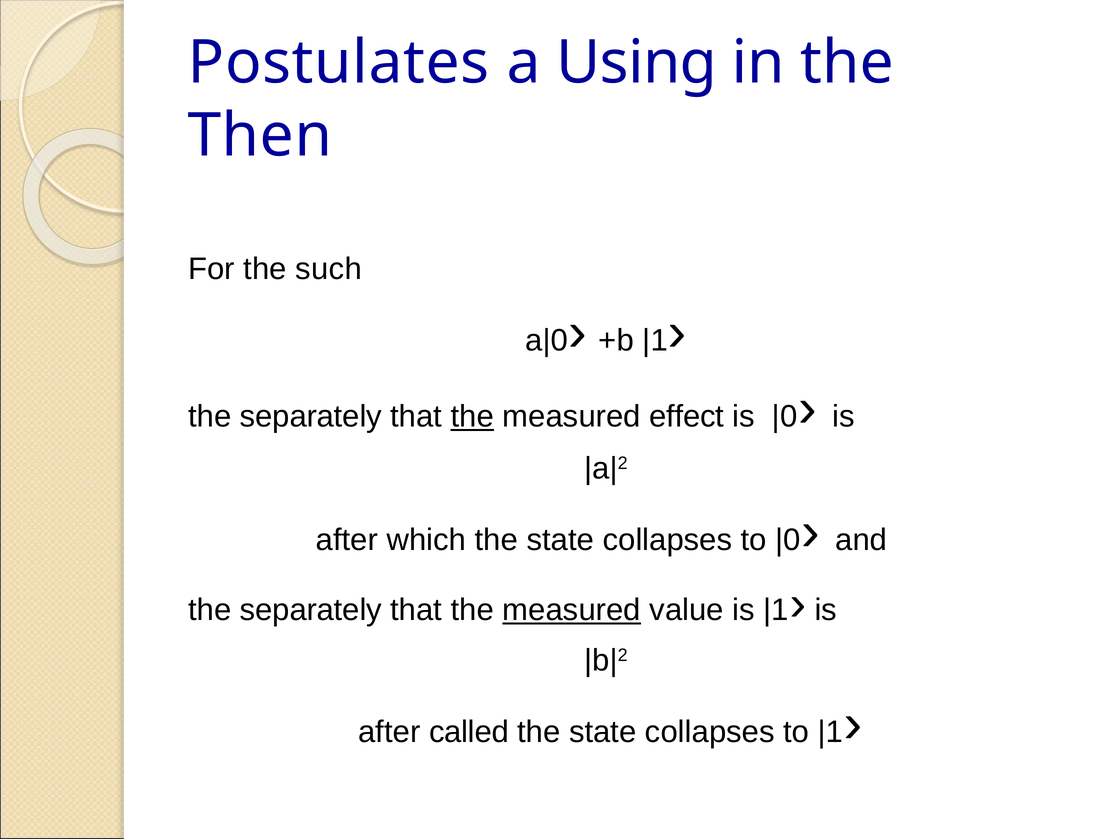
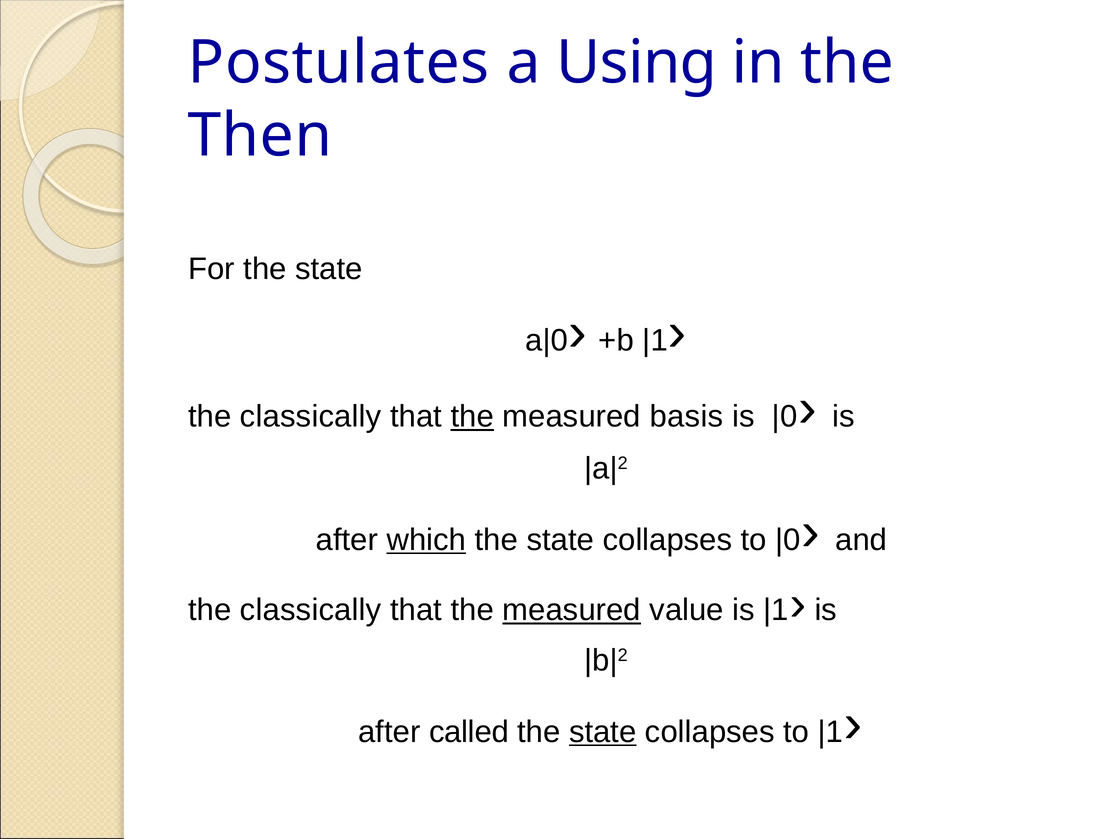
For the such: such -> state (329, 269)
separately: separately -> classically (311, 416)
effect: effect -> basis (686, 416)
which underline: none -> present (426, 540)
separately: separately -> classically (311, 610)
state underline: none -> present (603, 731)
